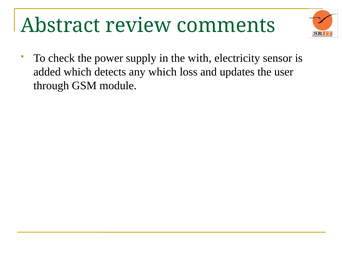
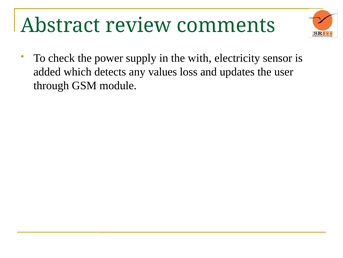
any which: which -> values (163, 72)
